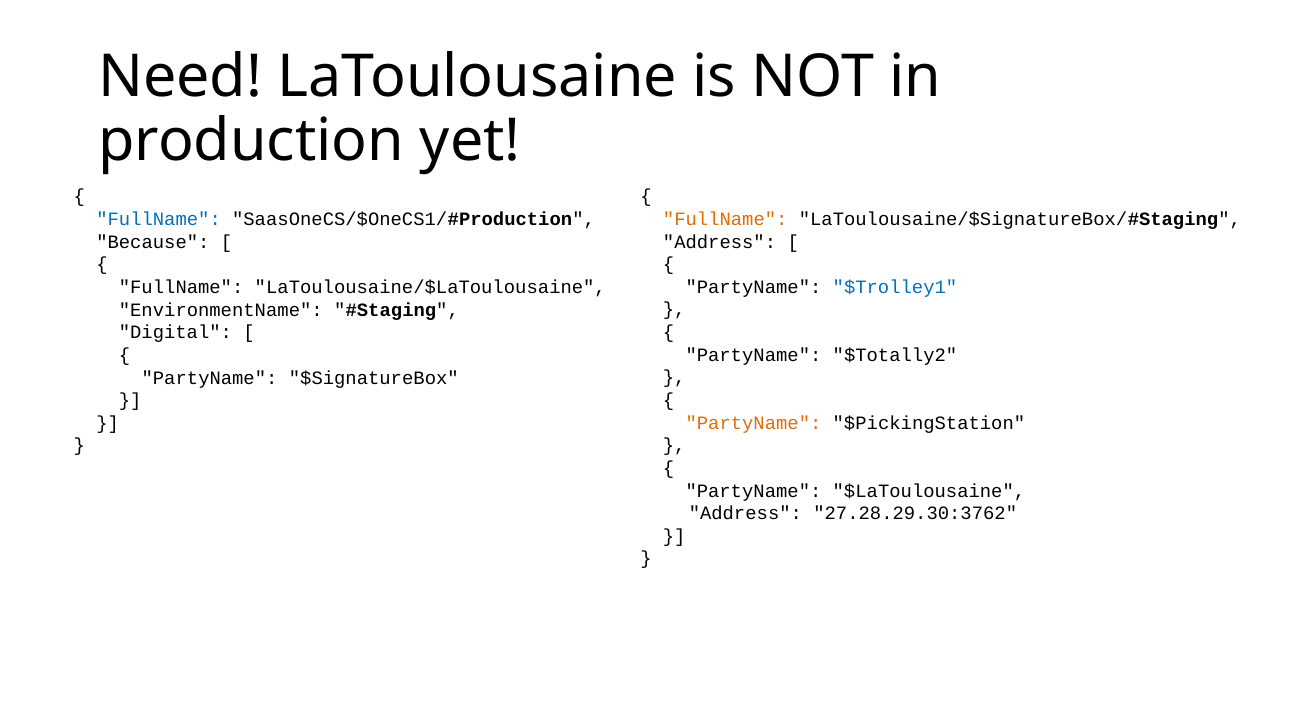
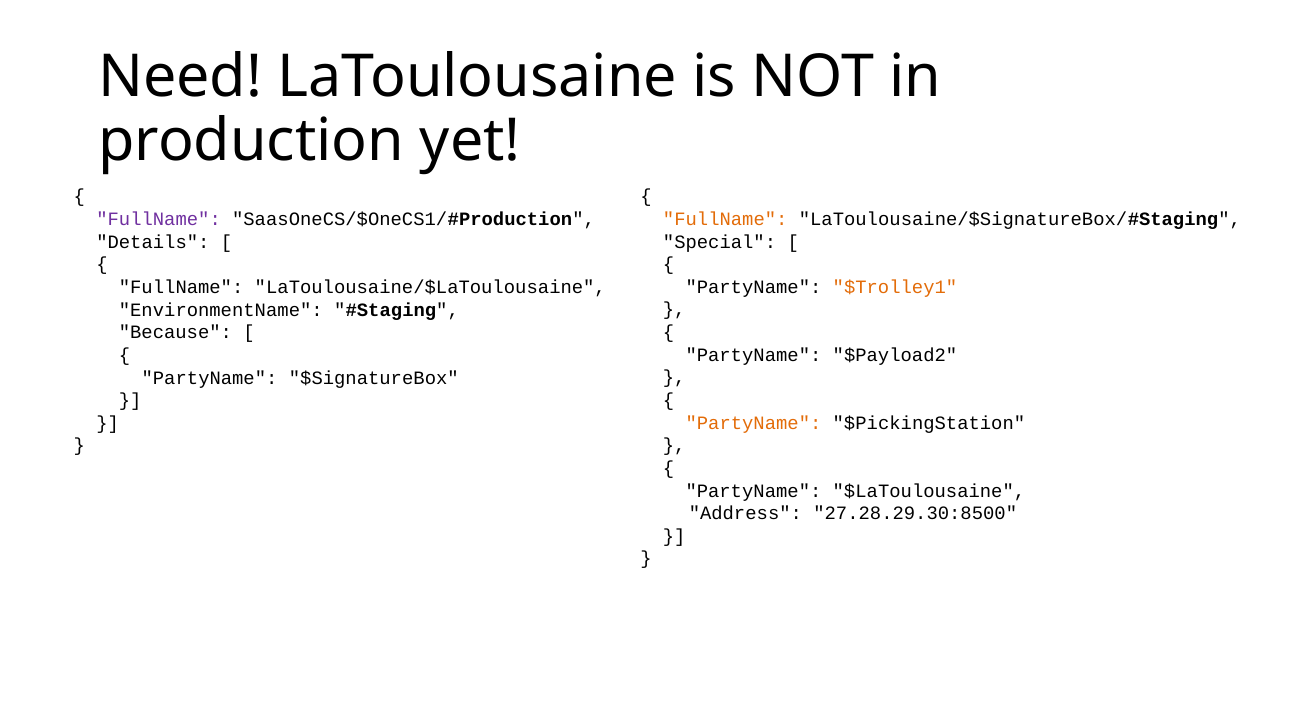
FullName colour: blue -> purple (159, 219)
Address: Address -> Special (720, 242)
Because: Because -> Details (153, 242)
$Trolley1 colour: blue -> orange (895, 287)
Digital: Digital -> Because (175, 332)
$Totally2: $Totally2 -> $Payload2 (895, 355)
27.28.29.30:3762: 27.28.29.30:3762 -> 27.28.29.30:8500 (915, 513)
